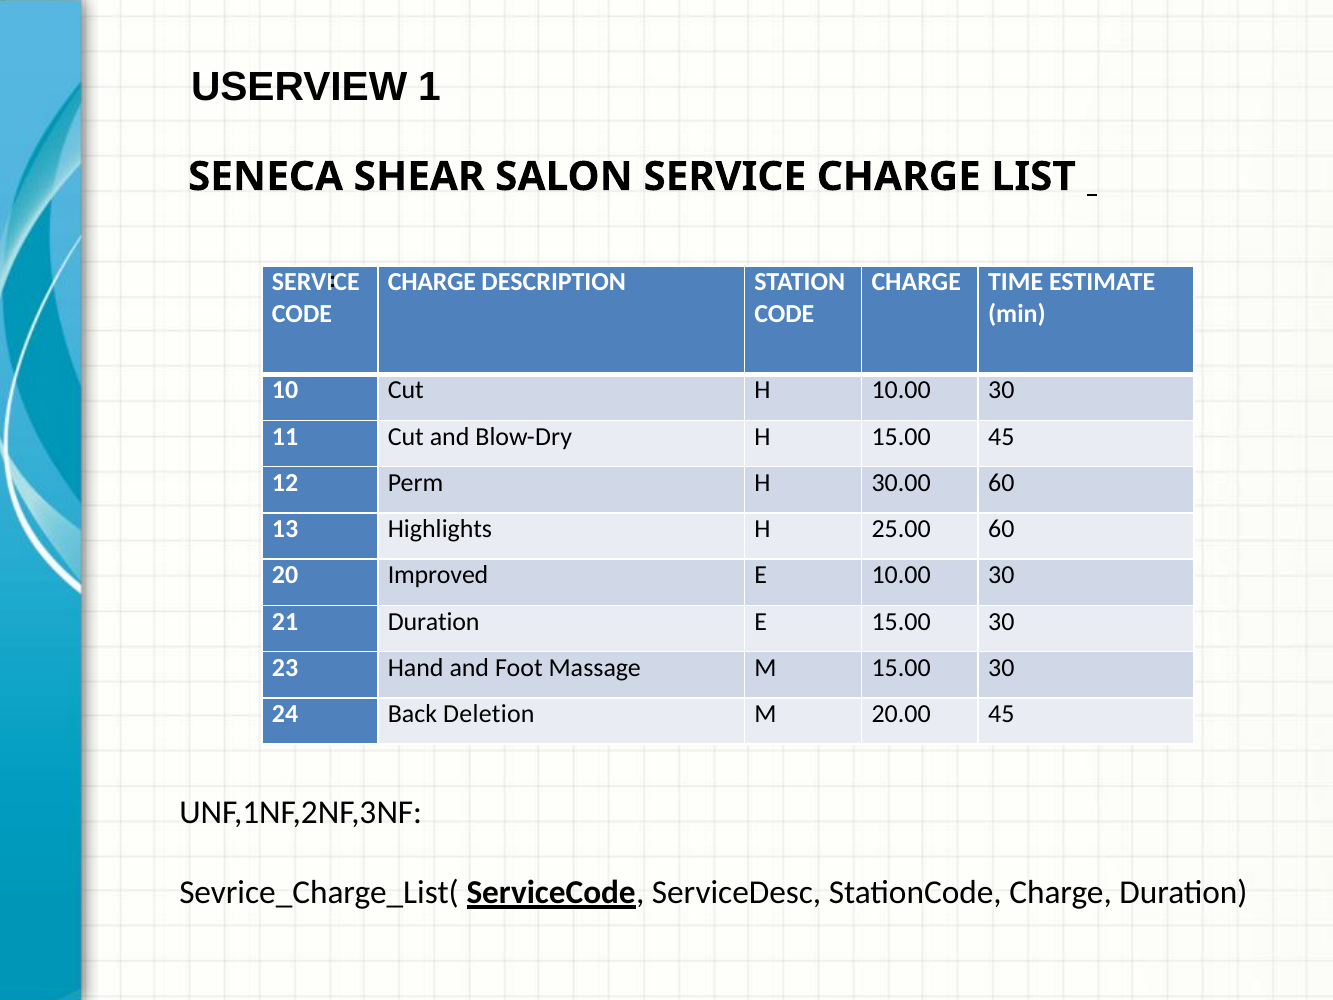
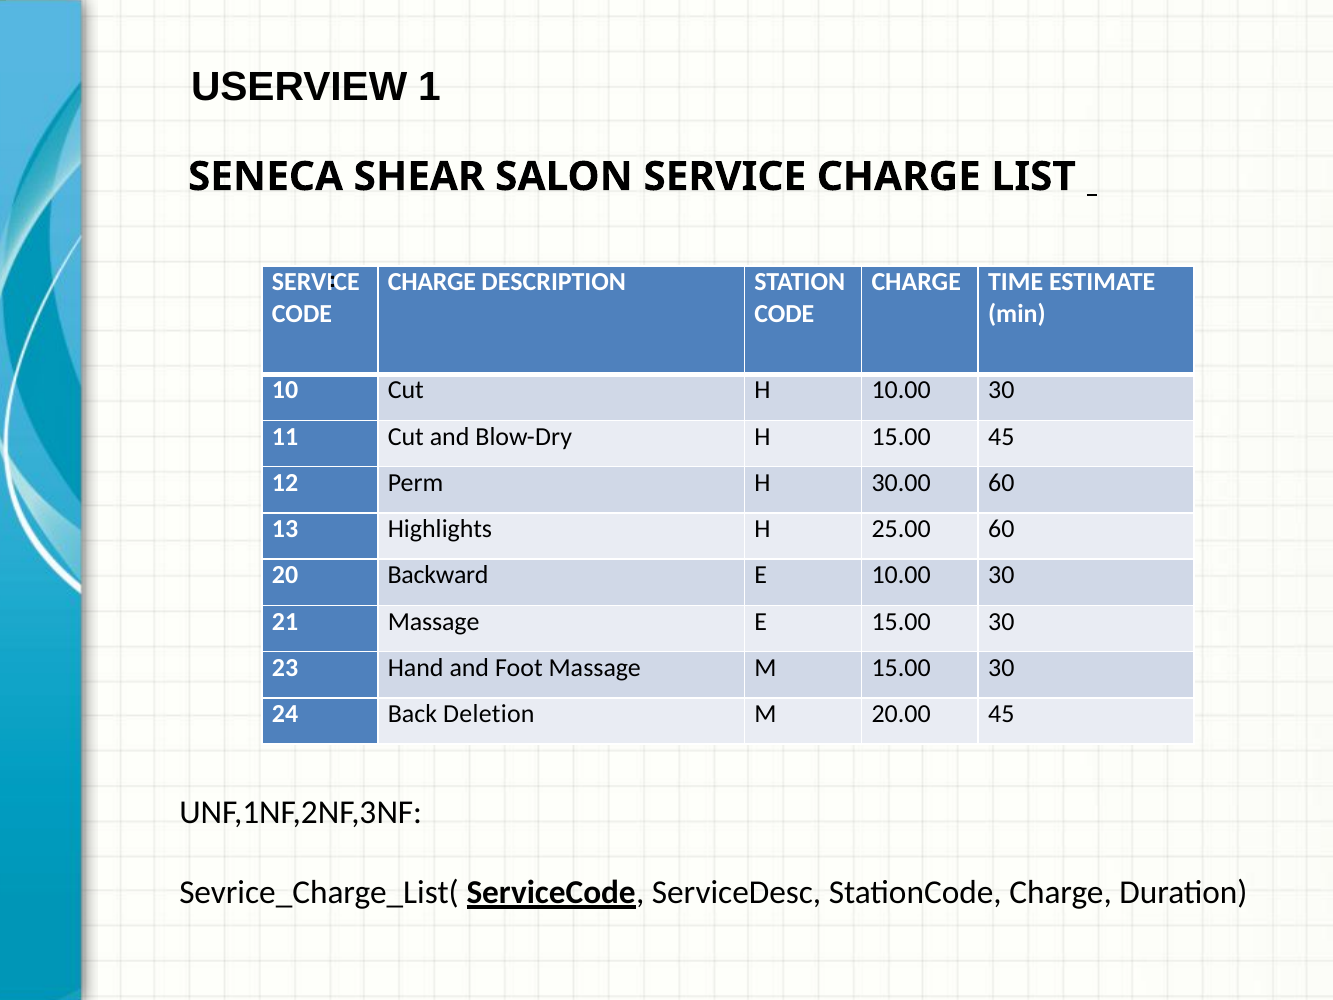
Improved: Improved -> Backward (438, 575)
21 Duration: Duration -> Massage (434, 621)
